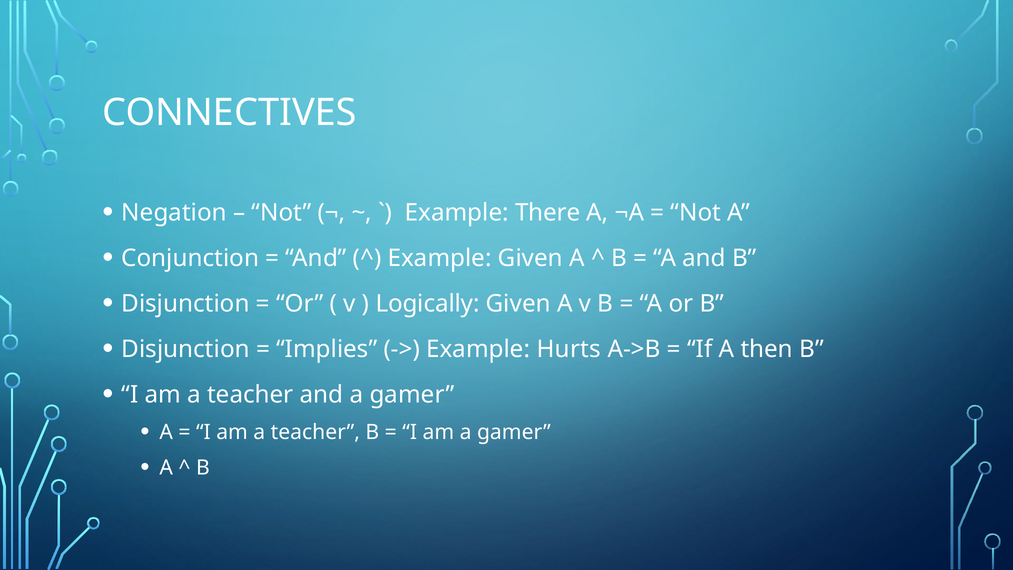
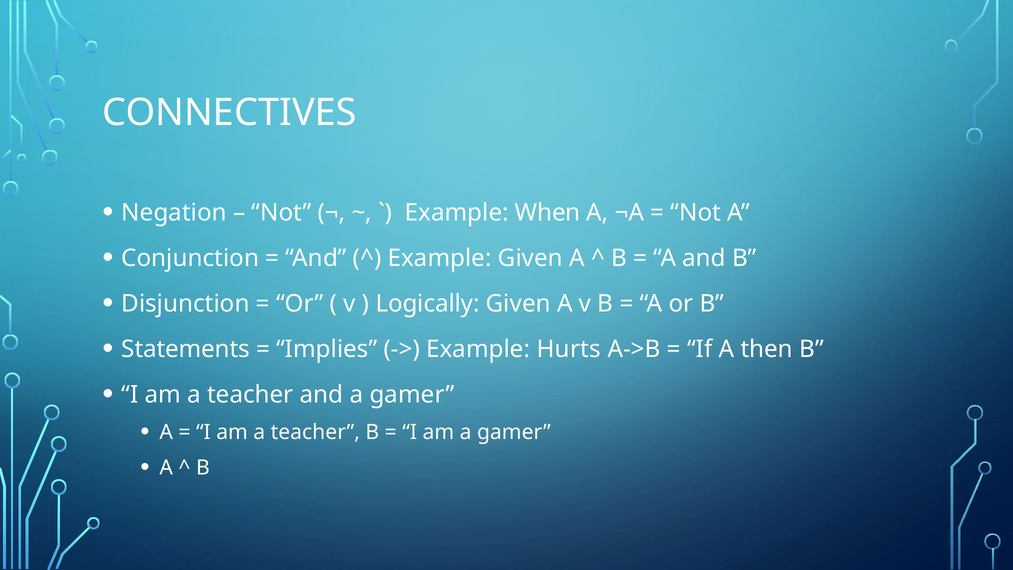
There: There -> When (548, 213)
Disjunction: Disjunction -> Statements (186, 349)
